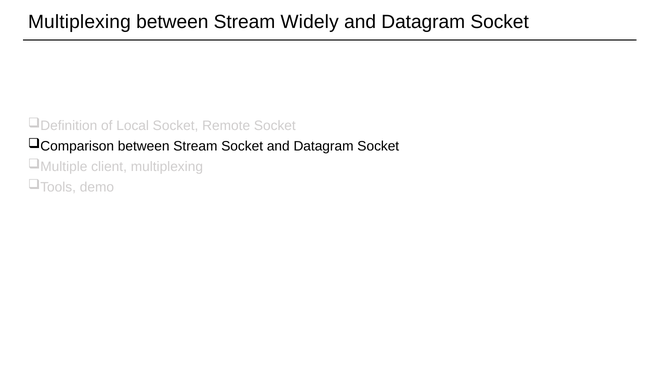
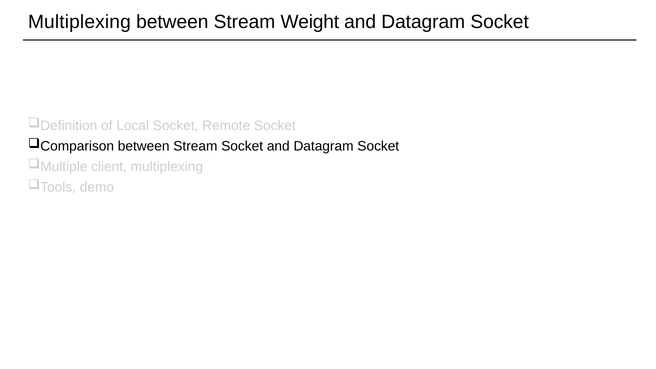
Widely: Widely -> Weight (310, 22)
